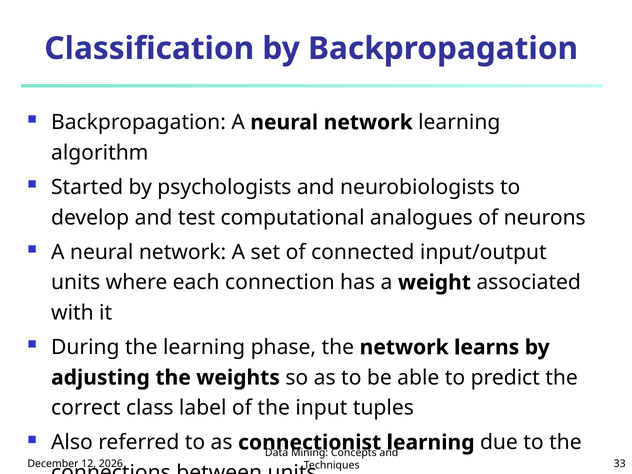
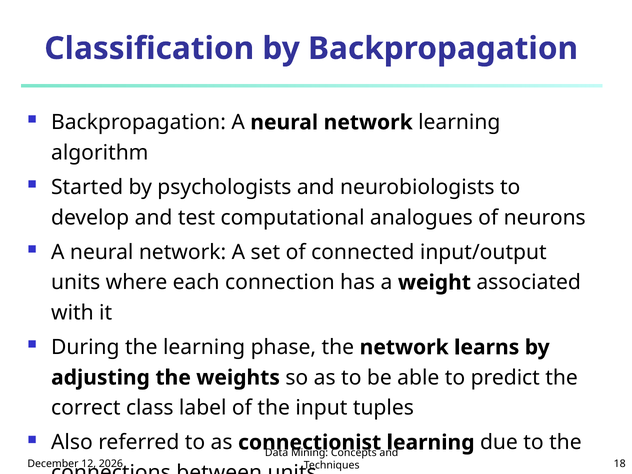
33: 33 -> 18 (620, 464)
